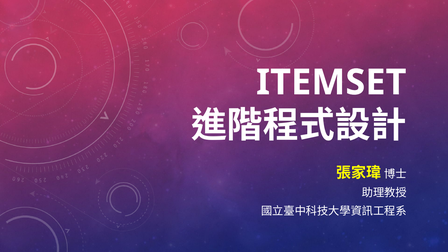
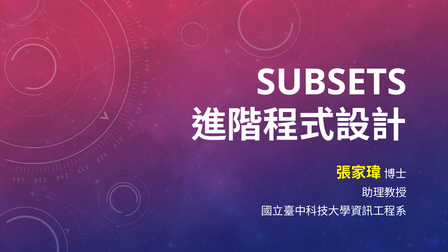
ITEMSET: ITEMSET -> SUBSETS (331, 82)
